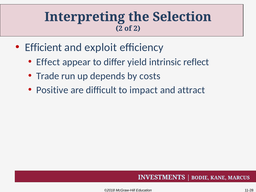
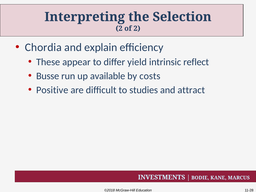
Efficient: Efficient -> Chordia (43, 47)
exploit: exploit -> explain (101, 47)
Effect: Effect -> These (48, 62)
Trade: Trade -> Busse (48, 76)
depends: depends -> available (108, 76)
impact: impact -> studies (144, 90)
